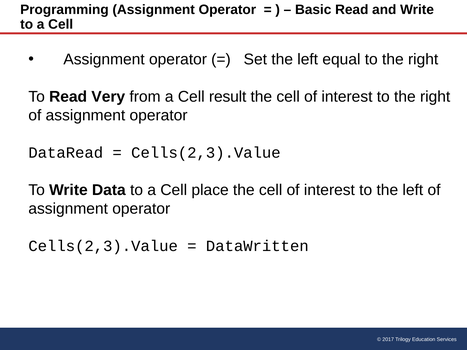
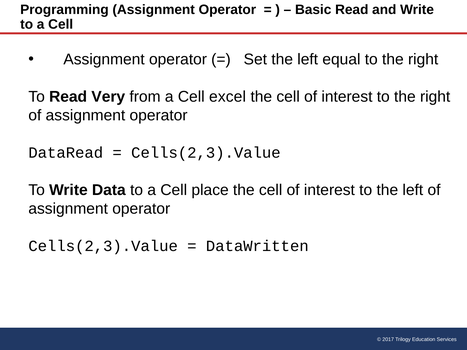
result: result -> excel (228, 97)
